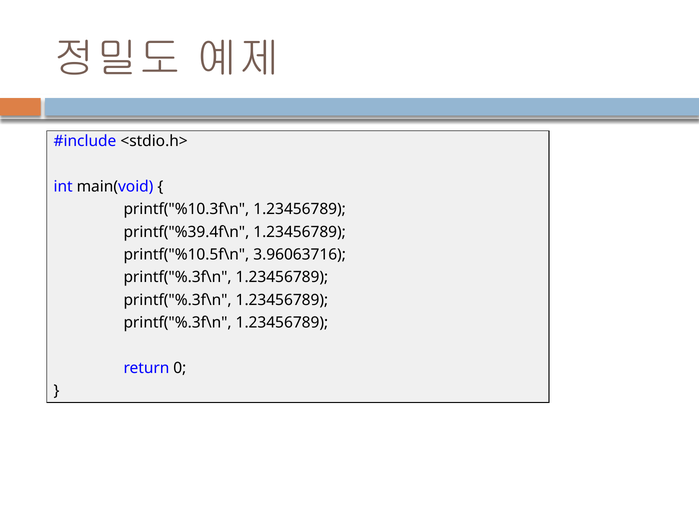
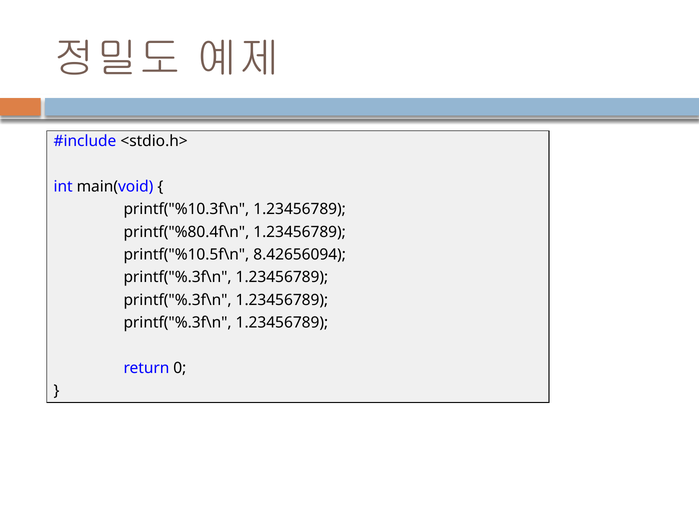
printf("%39.4f\n: printf("%39.4f\n -> printf("%80.4f\n (186, 232)
3.96063716: 3.96063716 -> 8.42656094 (300, 254)
